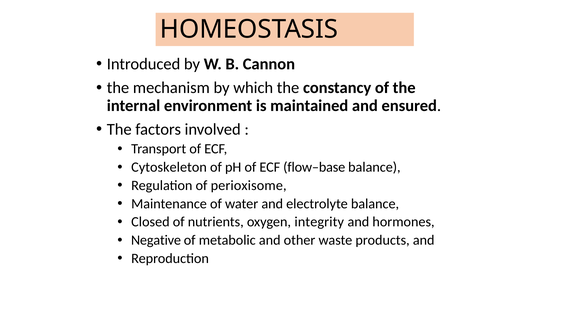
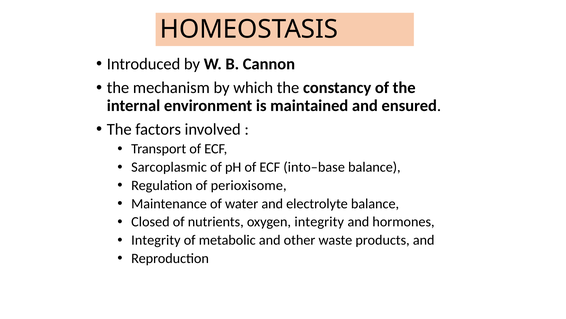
Cytoskeleton: Cytoskeleton -> Sarcoplasmic (169, 167)
flow–base: flow–base -> into–base (314, 167)
Negative: Negative -> Integrity (156, 240)
